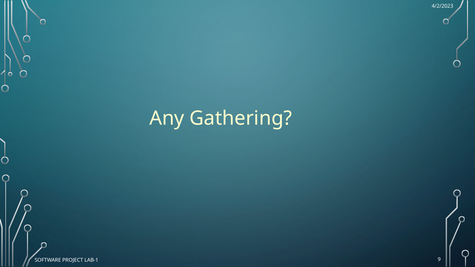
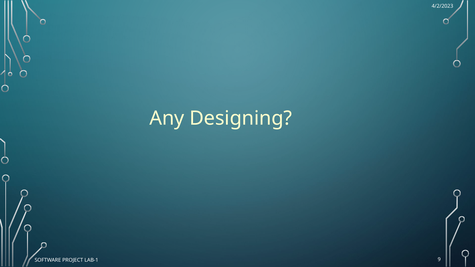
Gathering: Gathering -> Designing (241, 119)
